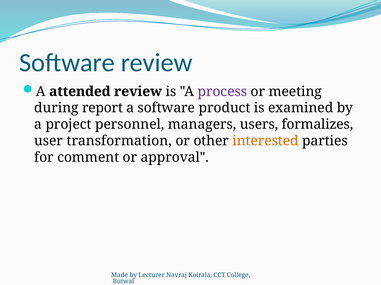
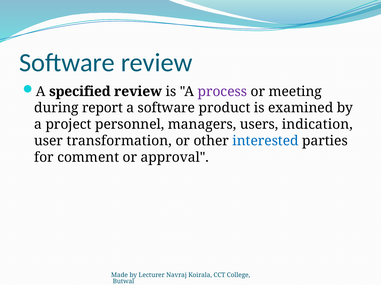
attended: attended -> specified (80, 92)
formalizes: formalizes -> indication (317, 125)
interested colour: orange -> blue (266, 141)
